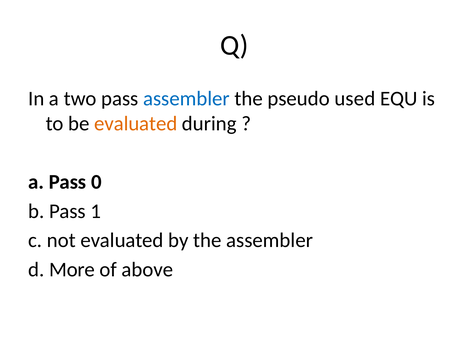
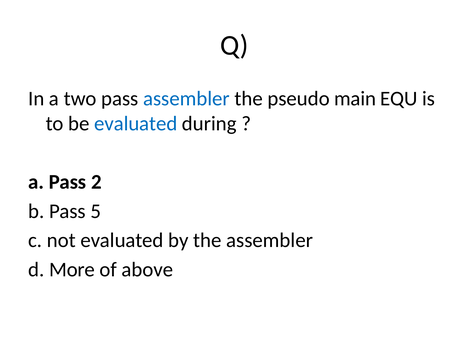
used: used -> main (355, 98)
evaluated colour: orange -> blue (136, 123)
0: 0 -> 2 (96, 182)
1: 1 -> 5 (96, 211)
